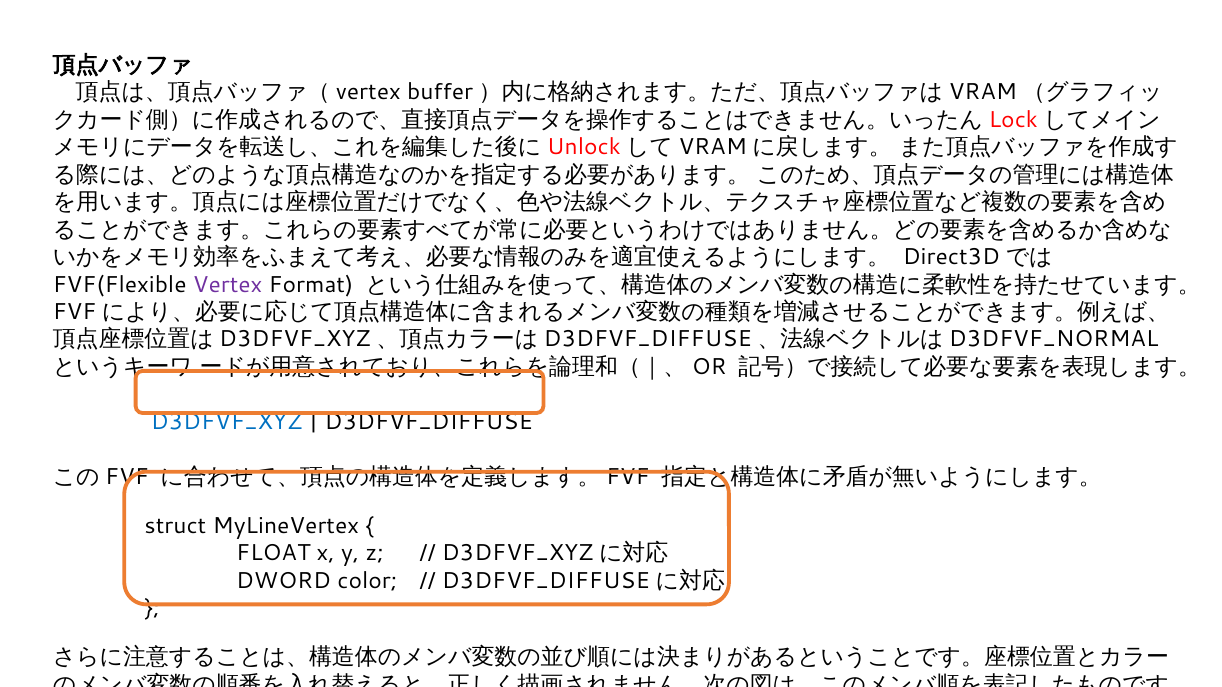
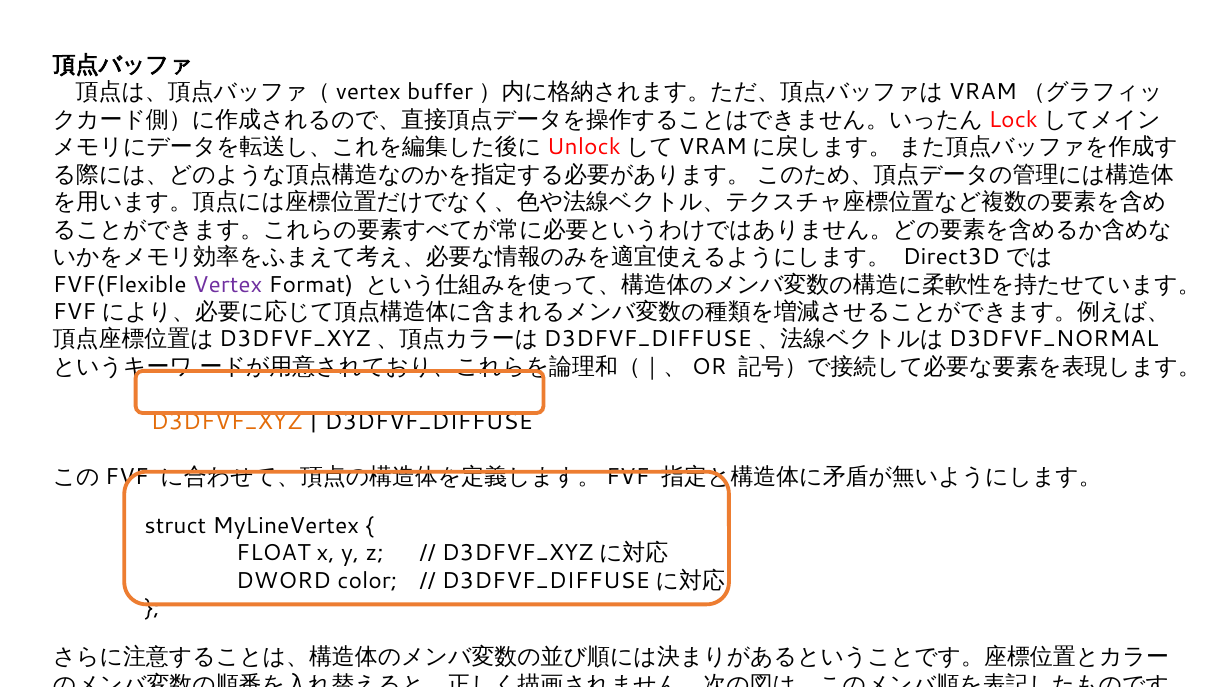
D3DFVF_XYZ colour: blue -> orange (227, 422)
